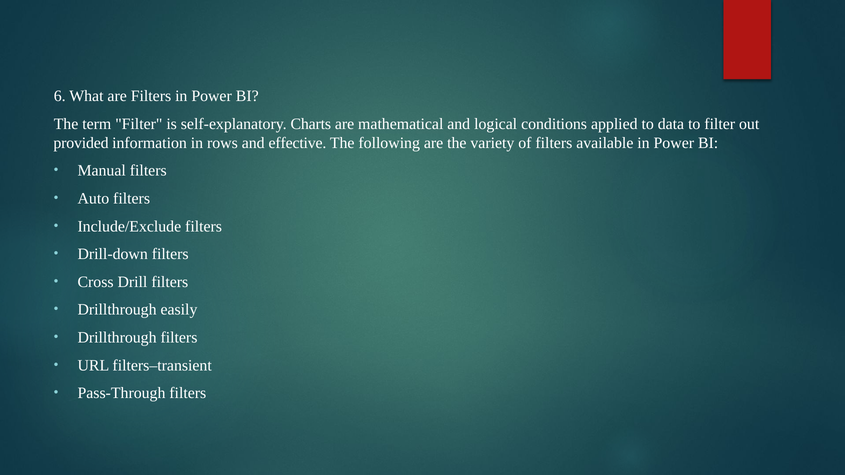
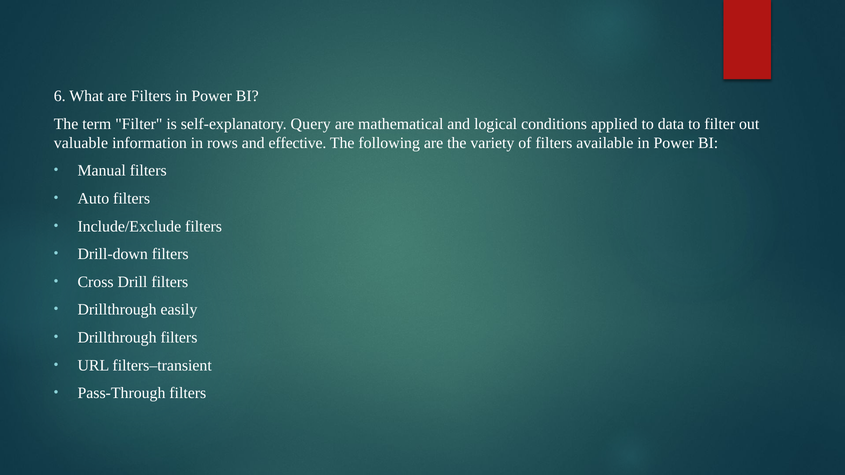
Charts: Charts -> Query (311, 124)
provided: provided -> valuable (81, 143)
